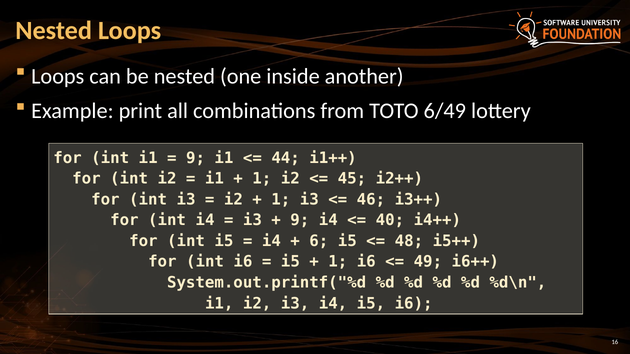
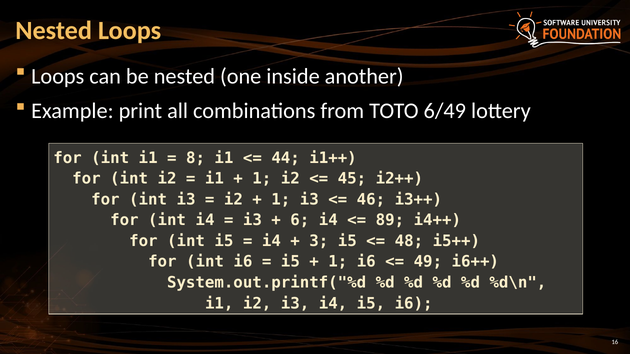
9: 9 -> 8 (196, 158)
9: 9 -> 6 (300, 221)
40: 40 -> 89 (390, 221)
6: 6 -> 3 (319, 241)
